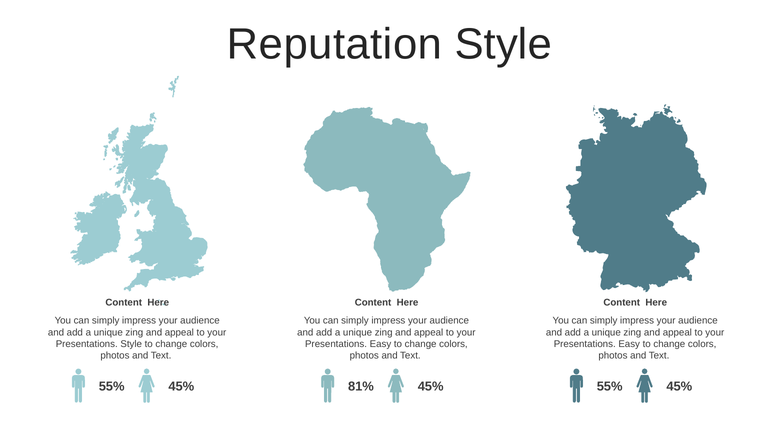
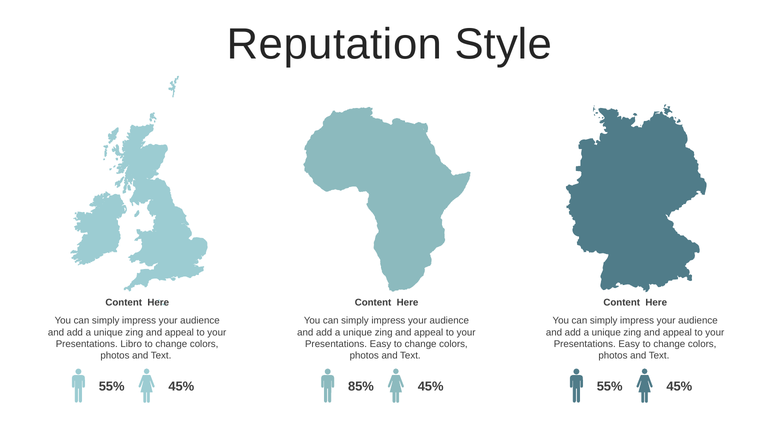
Presentations Style: Style -> Libro (131, 344)
81%: 81% -> 85% (361, 387)
